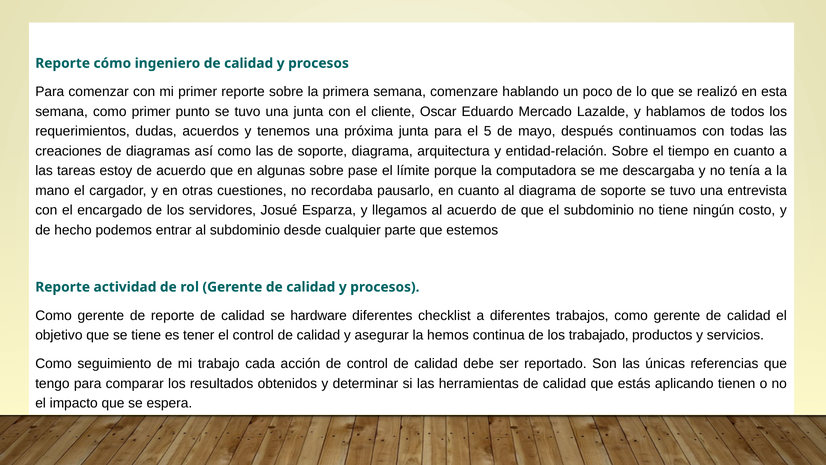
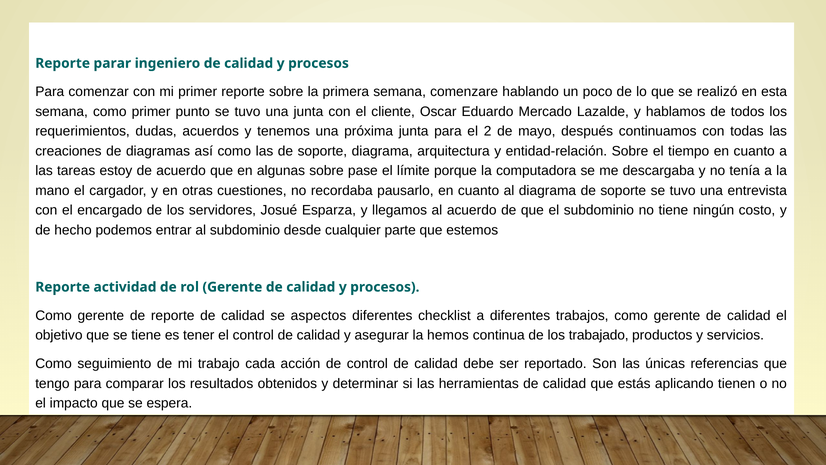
cómo: cómo -> parar (112, 63)
5: 5 -> 2 (488, 131)
hardware: hardware -> aspectos (319, 315)
